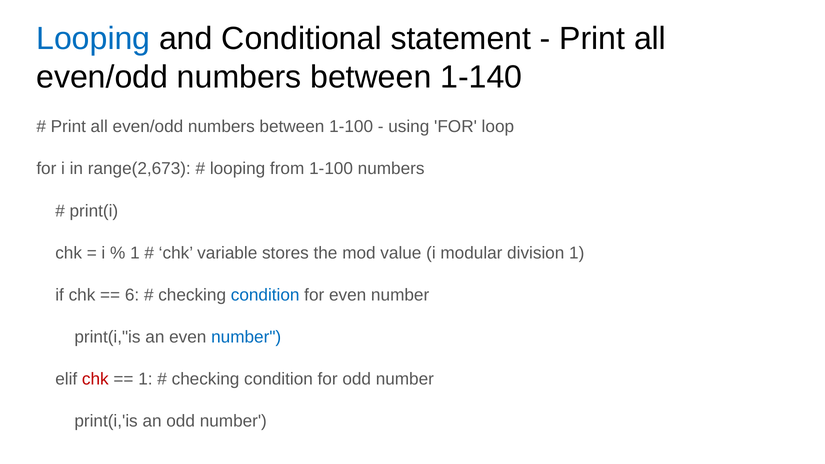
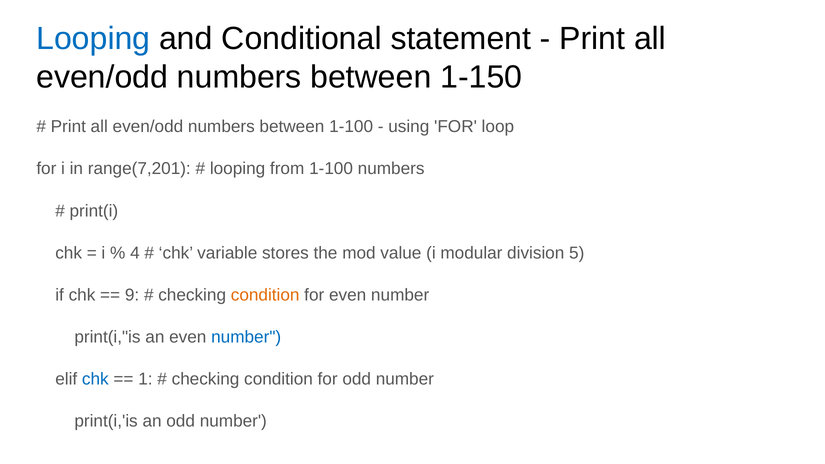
1-140: 1-140 -> 1-150 (481, 77)
range(2,673: range(2,673 -> range(7,201 (139, 169)
1: 1 -> 4 (135, 253)
division 1: 1 -> 5 (577, 253)
6: 6 -> 9 (132, 295)
condition colour: blue -> orange (265, 295)
chk colour: red -> blue (95, 379)
